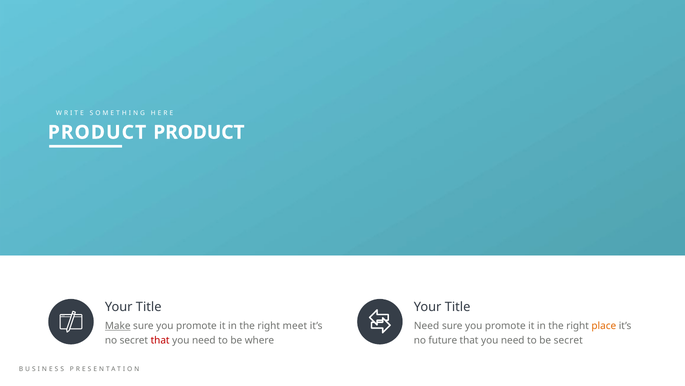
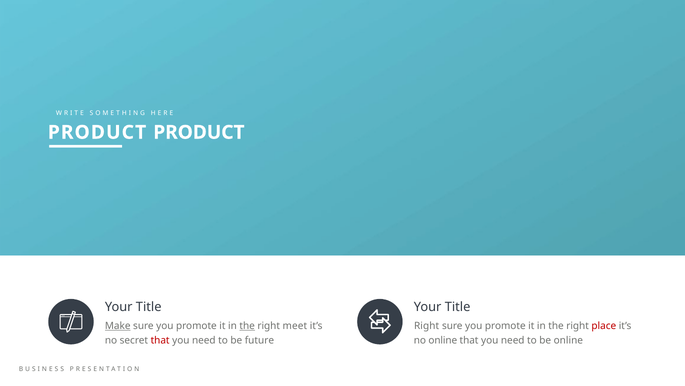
Need: Need -> Right (427, 325)
place colour: orange -> red (604, 325)
the underline: none -> present (247, 325)
no future: future -> online (443, 340)
be secret: secret -> online (568, 340)
where: where -> future (259, 340)
